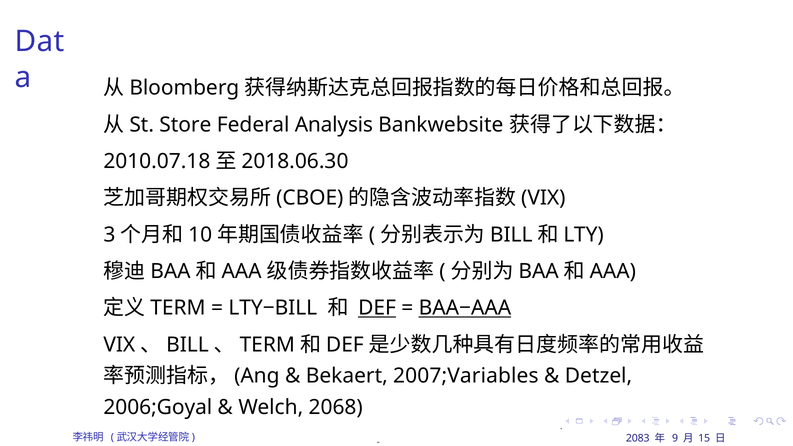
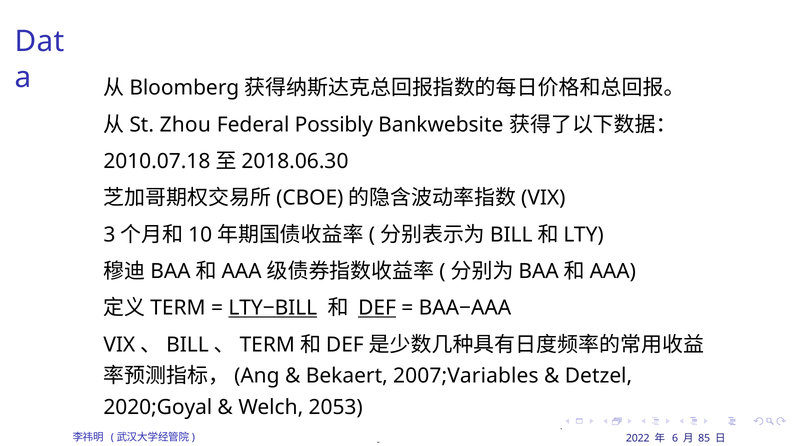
Store: Store -> Zhou (185, 125)
Analysis: Analysis -> Possibly (334, 125)
LTY−BILL underline: none -> present (273, 308)
BAA−AAA underline: present -> none (465, 308)
2006;Goyal: 2006;Goyal -> 2020;Goyal (158, 408)
2068: 2068 -> 2053 (336, 408)
2083: 2083 -> 2022 (638, 439)
9: 9 -> 6 (675, 439)
15: 15 -> 85 (704, 439)
